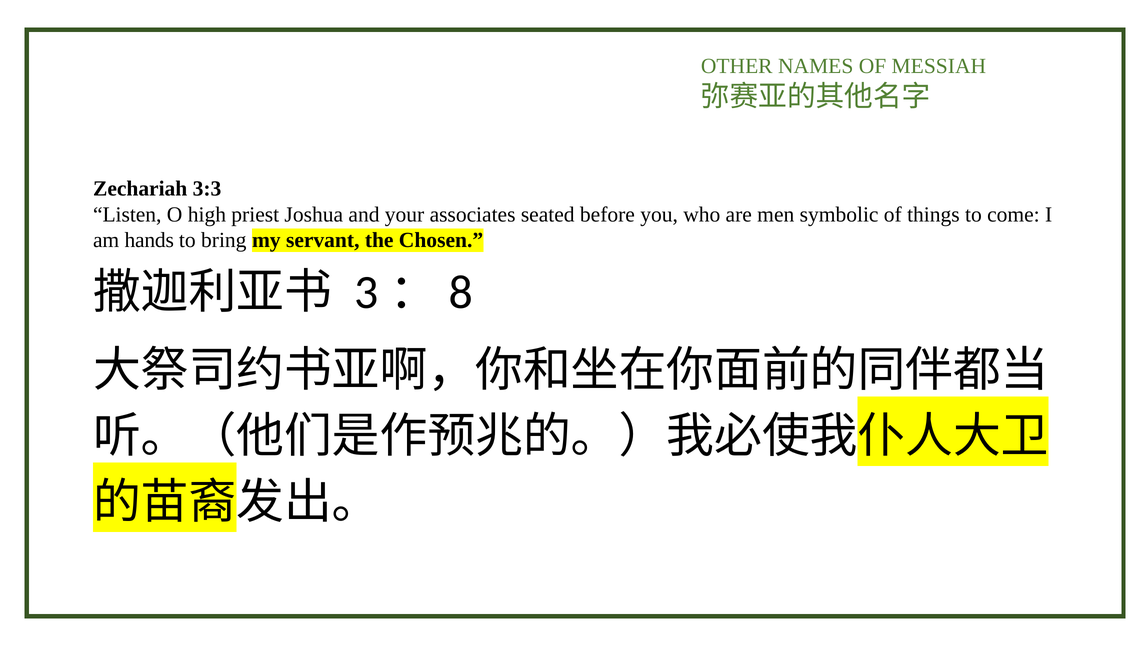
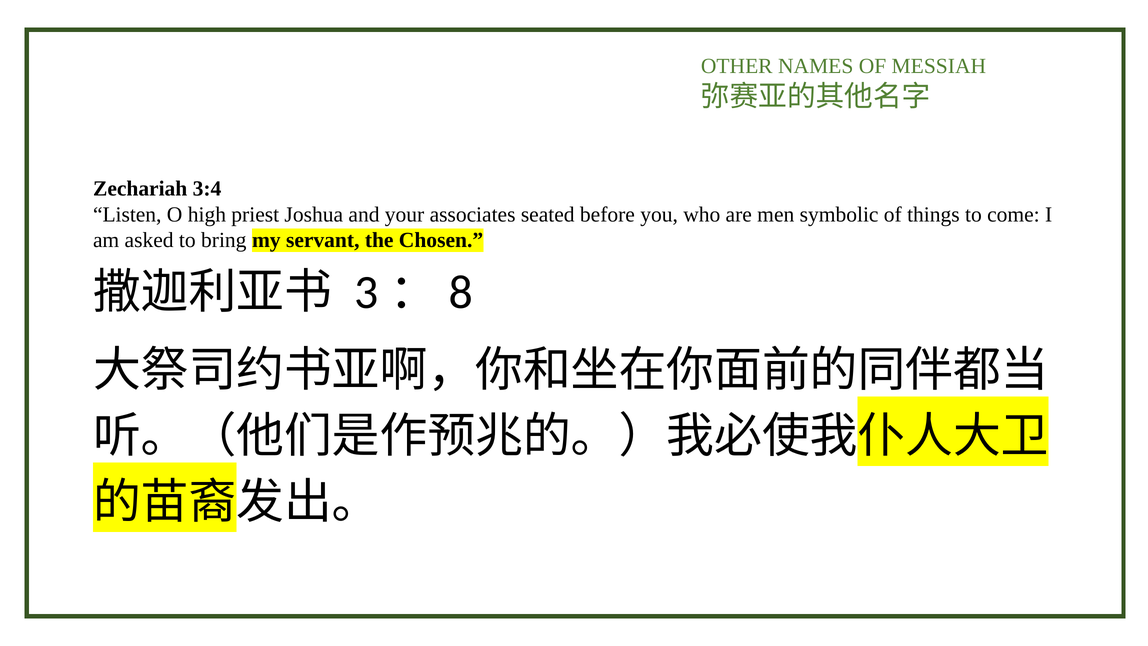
3:3: 3:3 -> 3:4 (207, 189)
hands: hands -> asked (149, 240)
